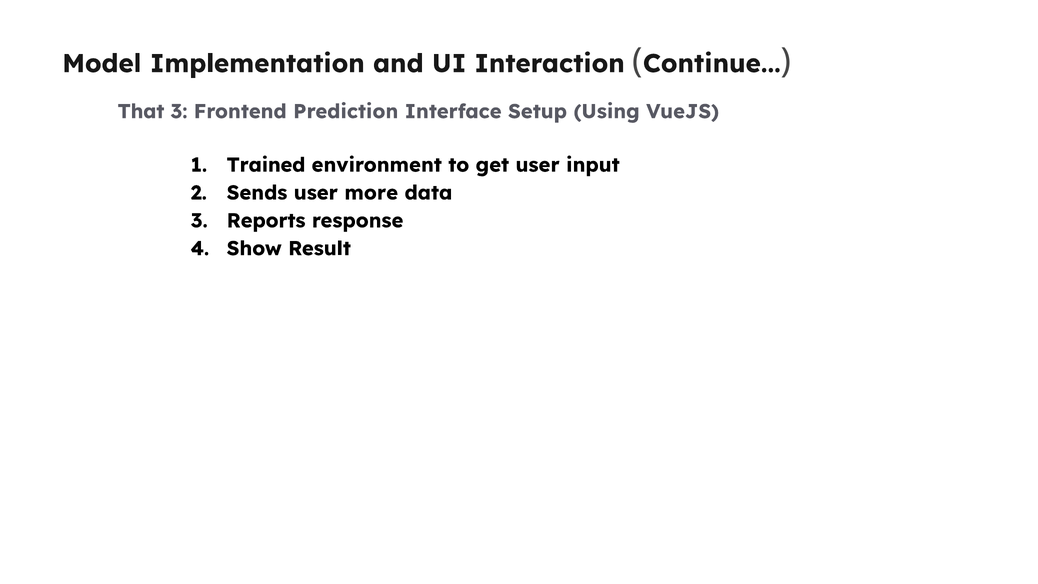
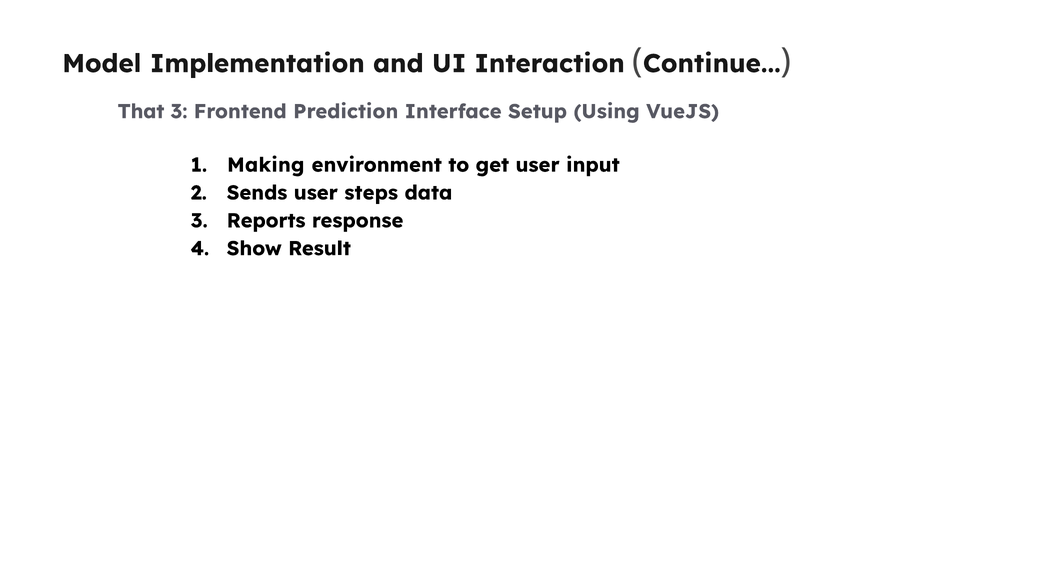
Trained: Trained -> Making (266, 165)
more: more -> steps (371, 193)
